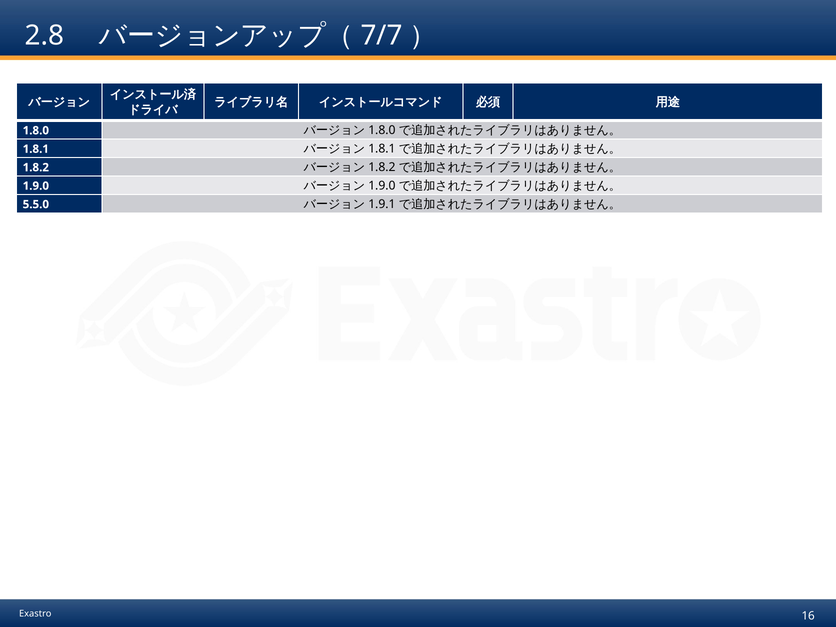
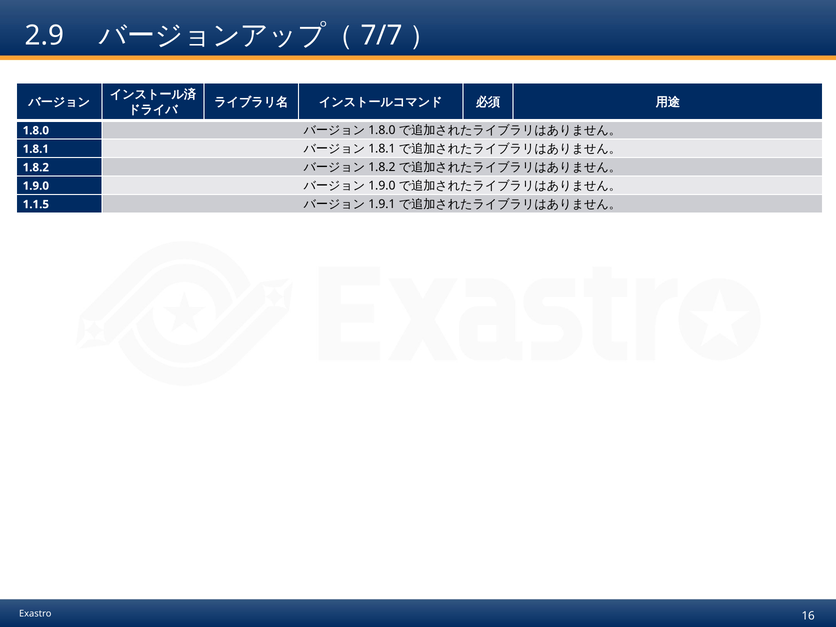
2.8: 2.8 -> 2.9 (44, 35)
5.5.0: 5.5.0 -> 1.1.5 (36, 204)
